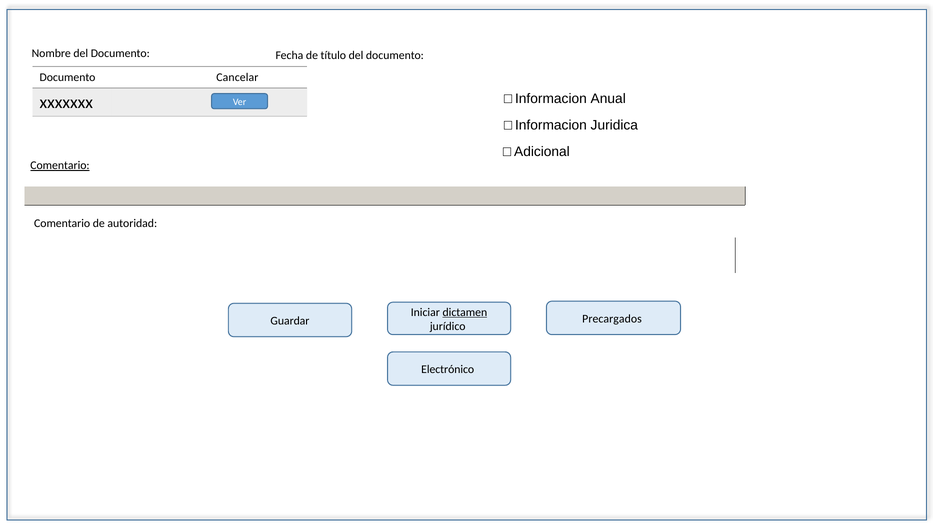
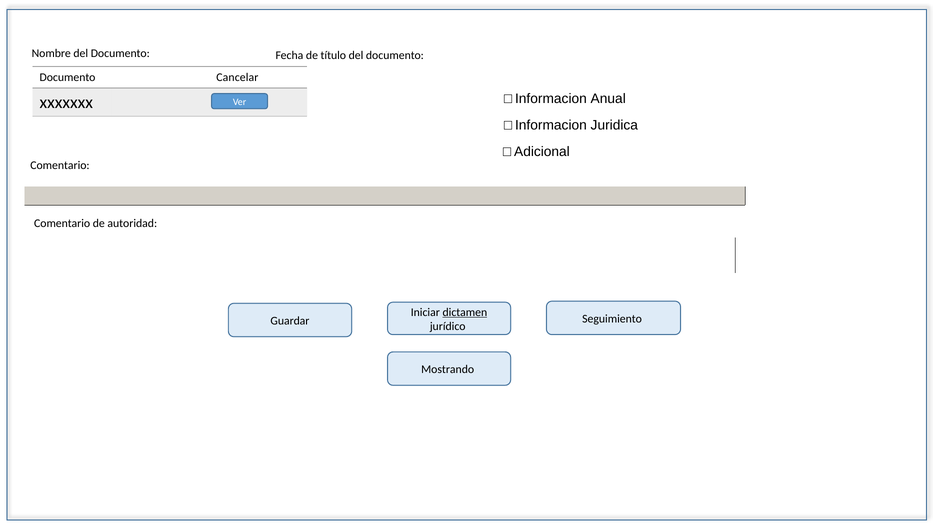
Comentario underline: present -> none (60, 165)
Precargados: Precargados -> Seguimiento (612, 318)
Electrónico: Electrónico -> Mostrando (448, 369)
